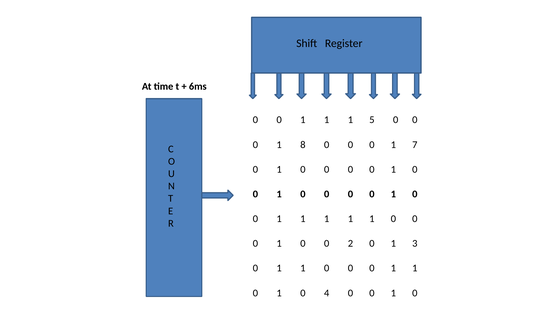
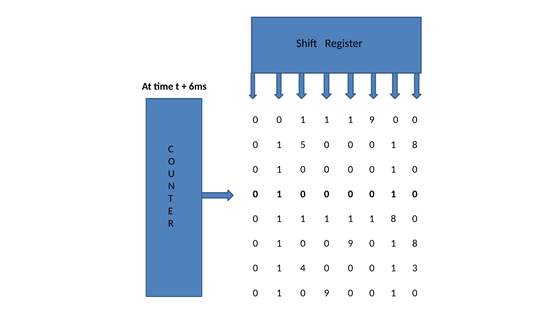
1 5: 5 -> 9 (372, 120)
8: 8 -> 5 (303, 145)
0 0 1 7: 7 -> 8 (415, 145)
1 1 1 0: 0 -> 8 (393, 219)
0 0 2: 2 -> 9 (350, 243)
3: 3 -> 8 (415, 243)
1: 1 -> 4 (303, 268)
1: 1 -> 3 (415, 268)
1 0 4: 4 -> 9 (327, 293)
